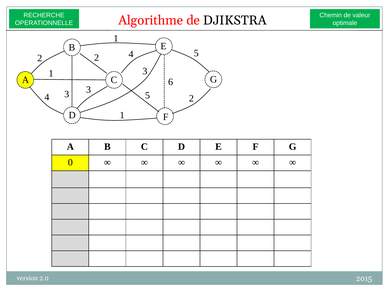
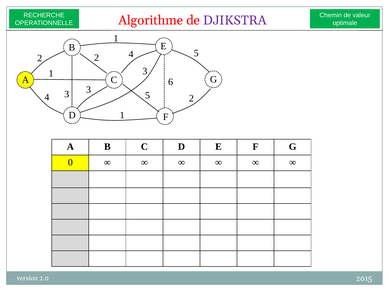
DJIKSTRA colour: black -> purple (235, 20)
